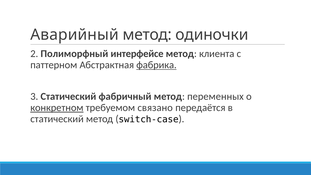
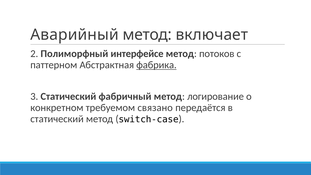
одиночки: одиночки -> включает (212, 35)
клиента: клиента -> потоков (217, 54)
переменных: переменных -> логирование (216, 96)
конкретном underline: present -> none (57, 108)
